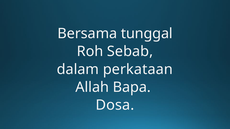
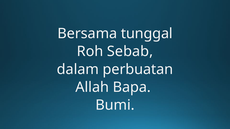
perkataan: perkataan -> perbuatan (138, 69)
Dosa: Dosa -> Bumi (115, 105)
